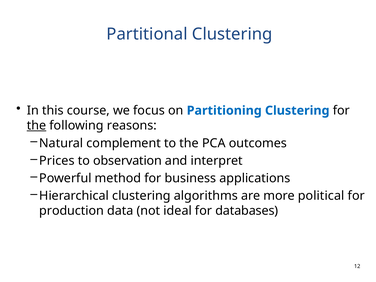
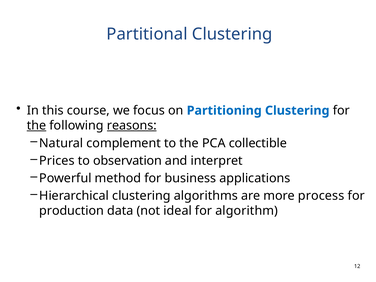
reasons underline: none -> present (132, 126)
outcomes: outcomes -> collectible (258, 143)
political: political -> process (321, 196)
databases: databases -> algorithm (247, 211)
